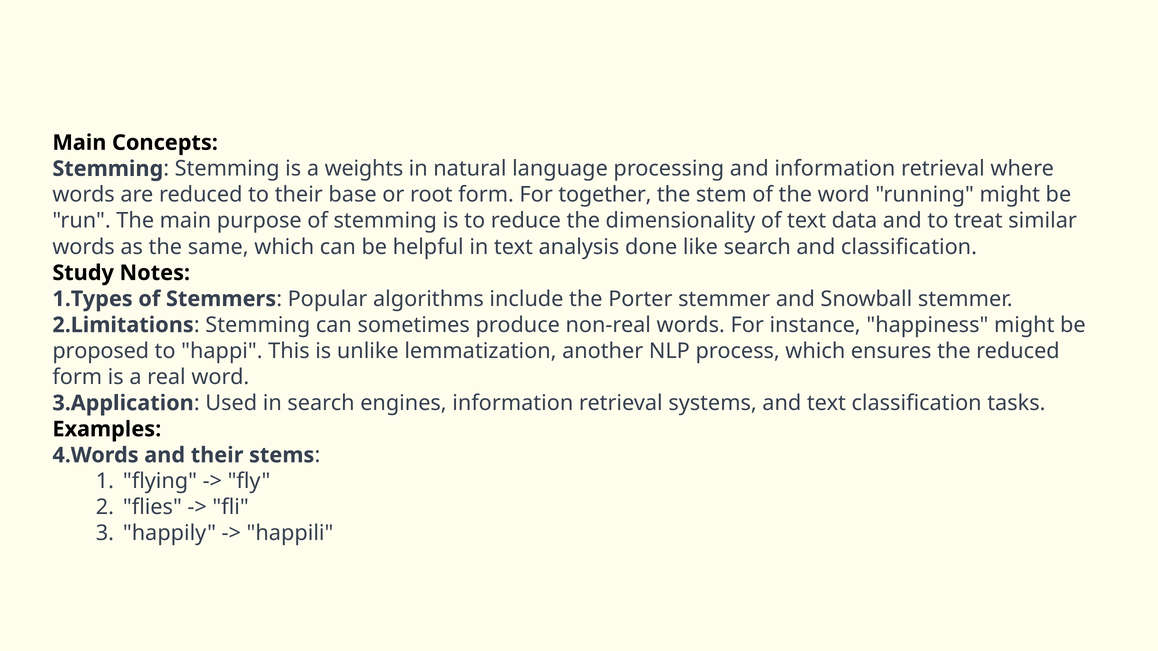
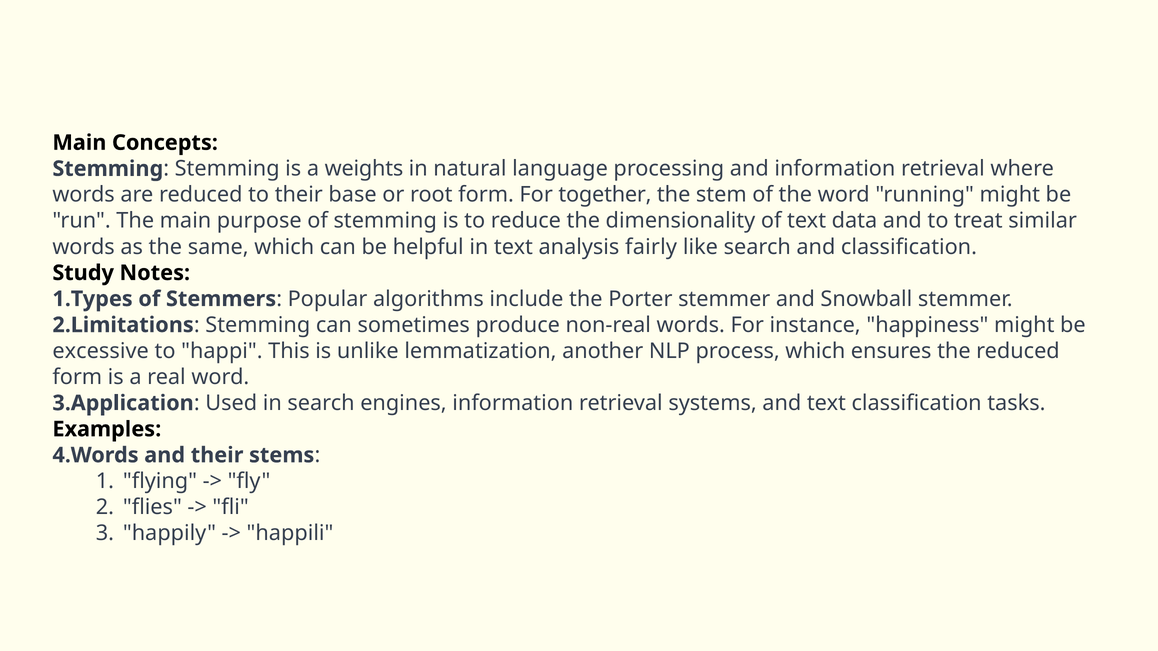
done: done -> fairly (651, 247)
proposed: proposed -> excessive (101, 351)
